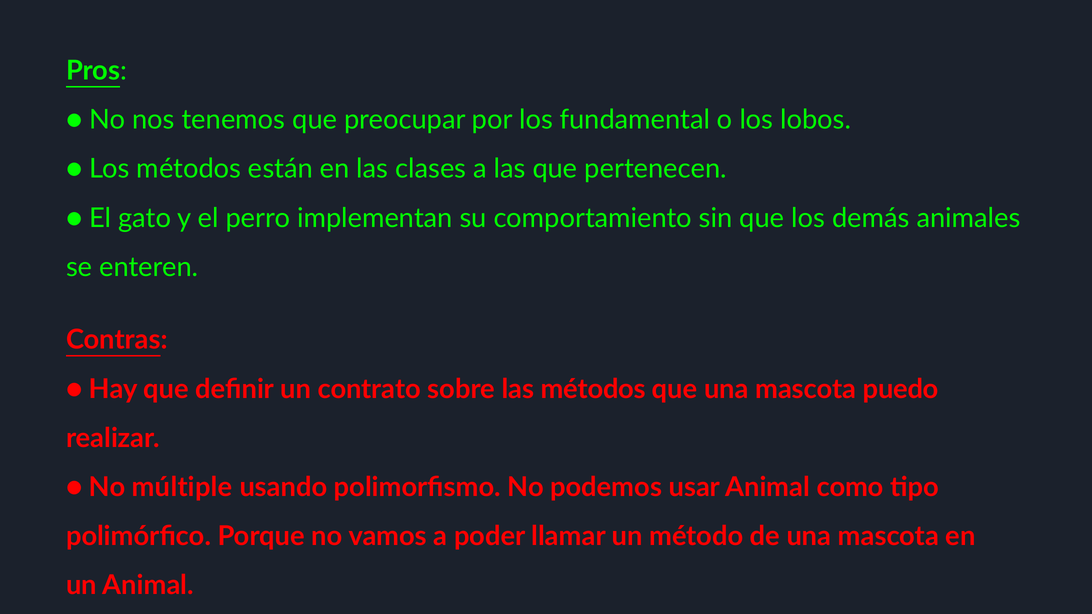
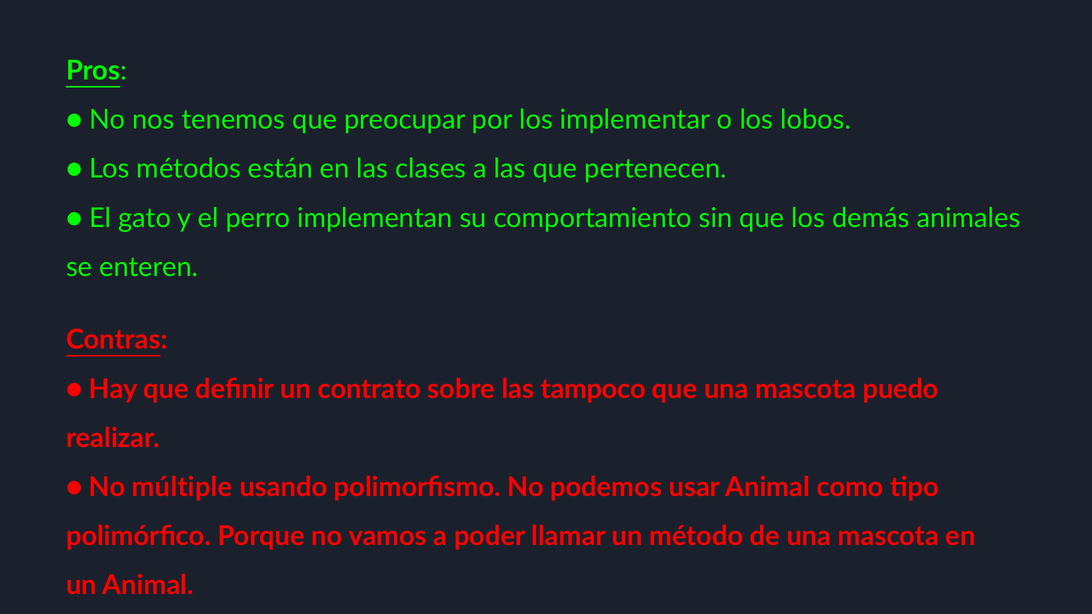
fundamental: fundamental -> implementar (635, 120)
las métodos: métodos -> tampoco (593, 389)
